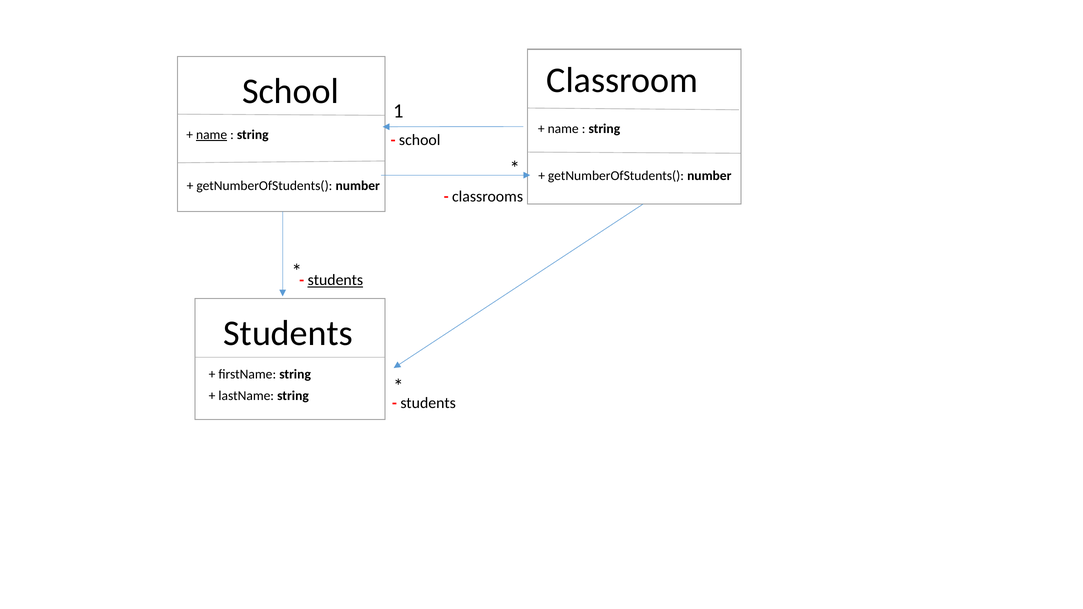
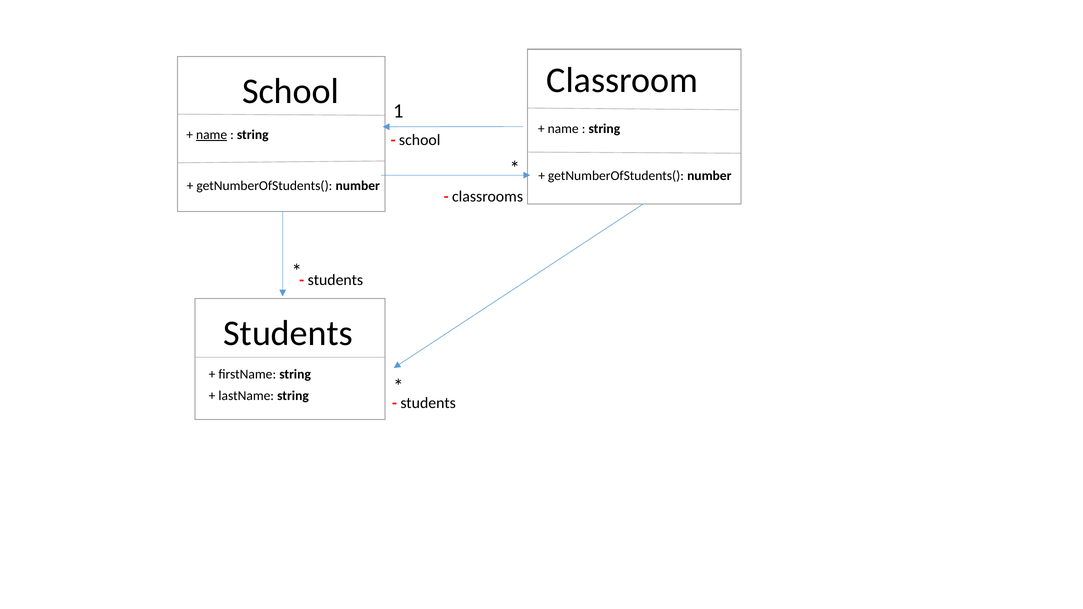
students underline: present -> none (335, 280)
